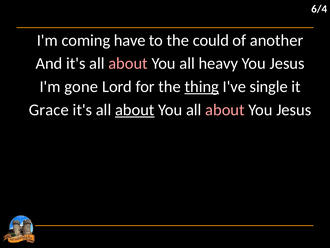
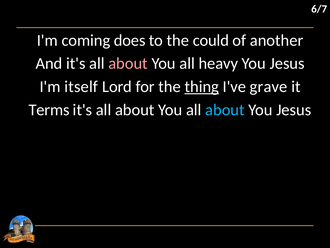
6/4: 6/4 -> 6/7 (319, 9)
have: have -> does (130, 40)
gone: gone -> itself (81, 87)
single: single -> grave (269, 87)
Grace: Grace -> Terms (49, 110)
about underline: present -> none (135, 110)
about colour: pink -> light blue (225, 110)
